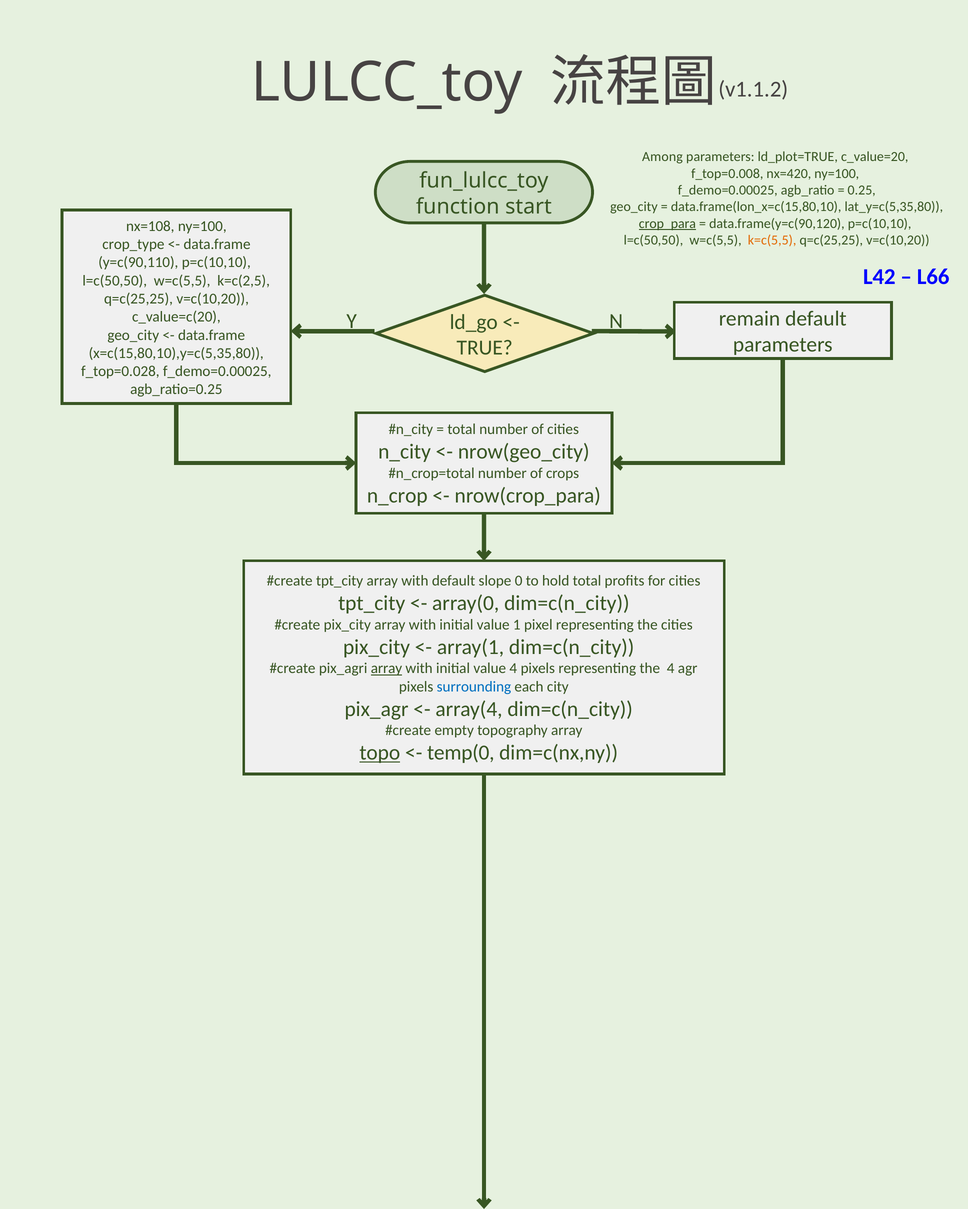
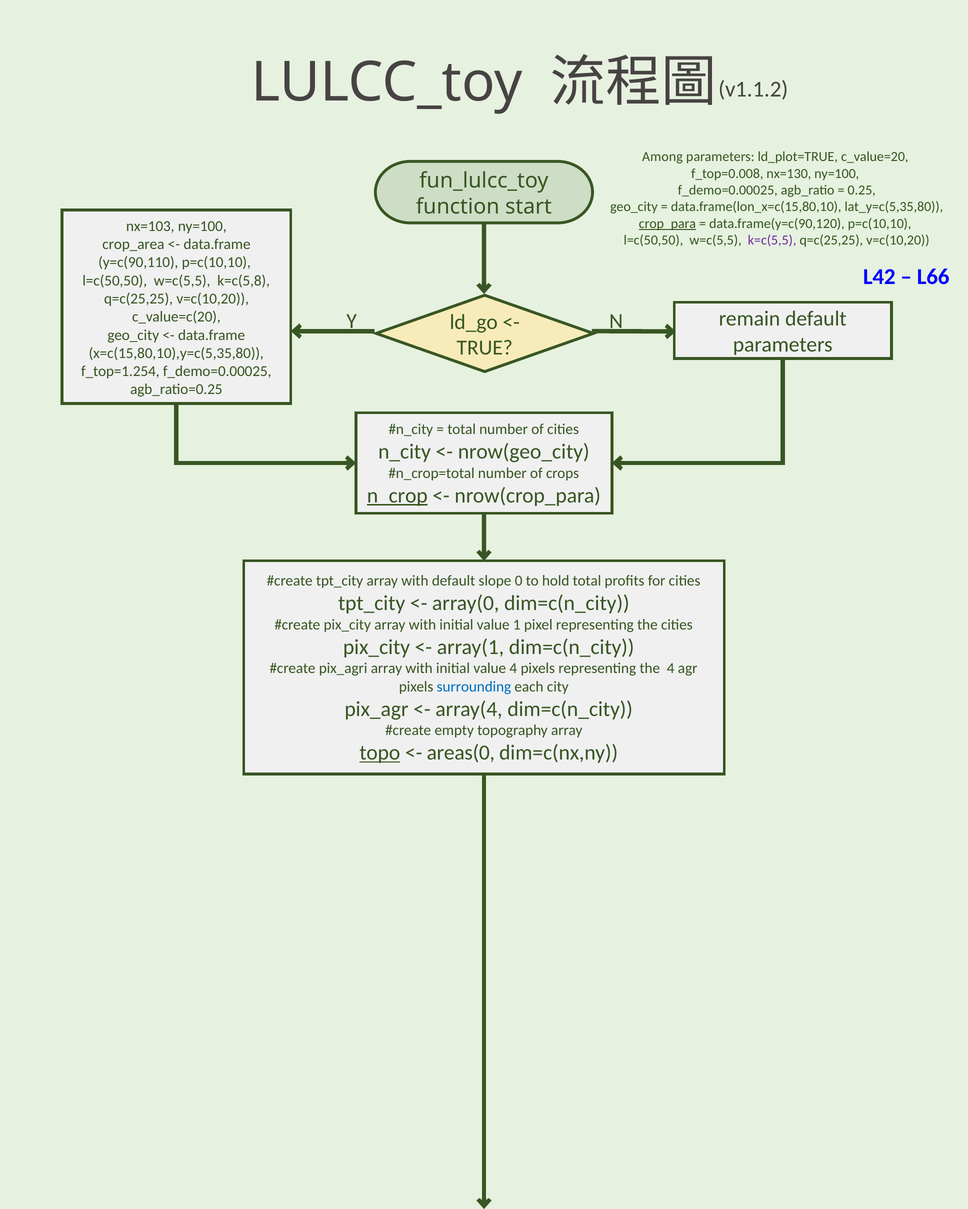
nx=420: nx=420 -> nx=130 (789, 174)
nx=108: nx=108 -> nx=103 (150, 226)
k=c(5,5 colour: orange -> purple (772, 240)
crop_type: crop_type -> crop_area (133, 244)
k=c(2,5: k=c(2,5 -> k=c(5,8 (244, 281)
f_top=0.028: f_top=0.028 -> f_top=1.254 (120, 372)
n_crop underline: none -> present (397, 496)
array underline: present -> none (386, 669)
temp(0: temp(0 -> areas(0 (461, 753)
